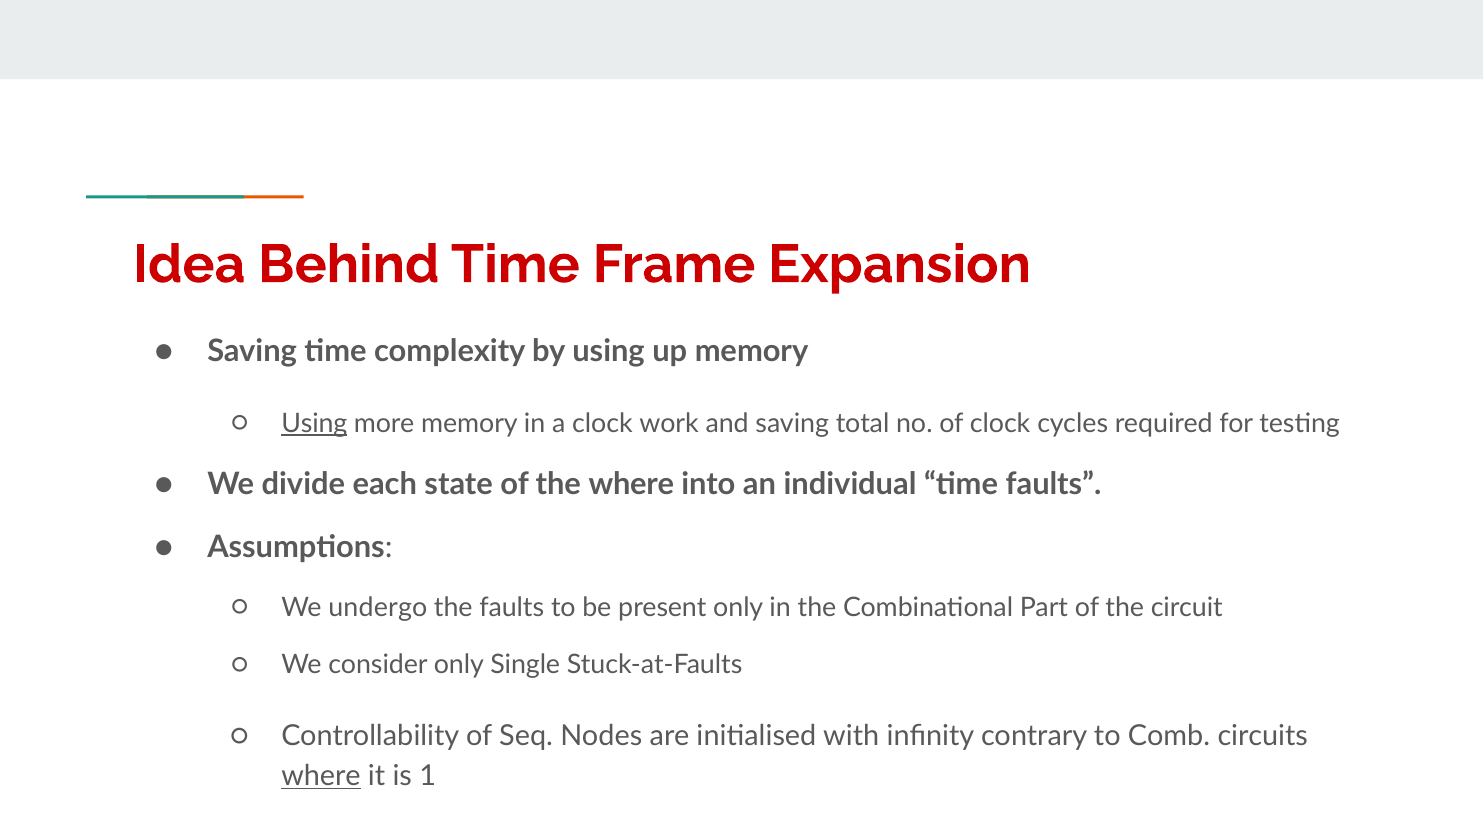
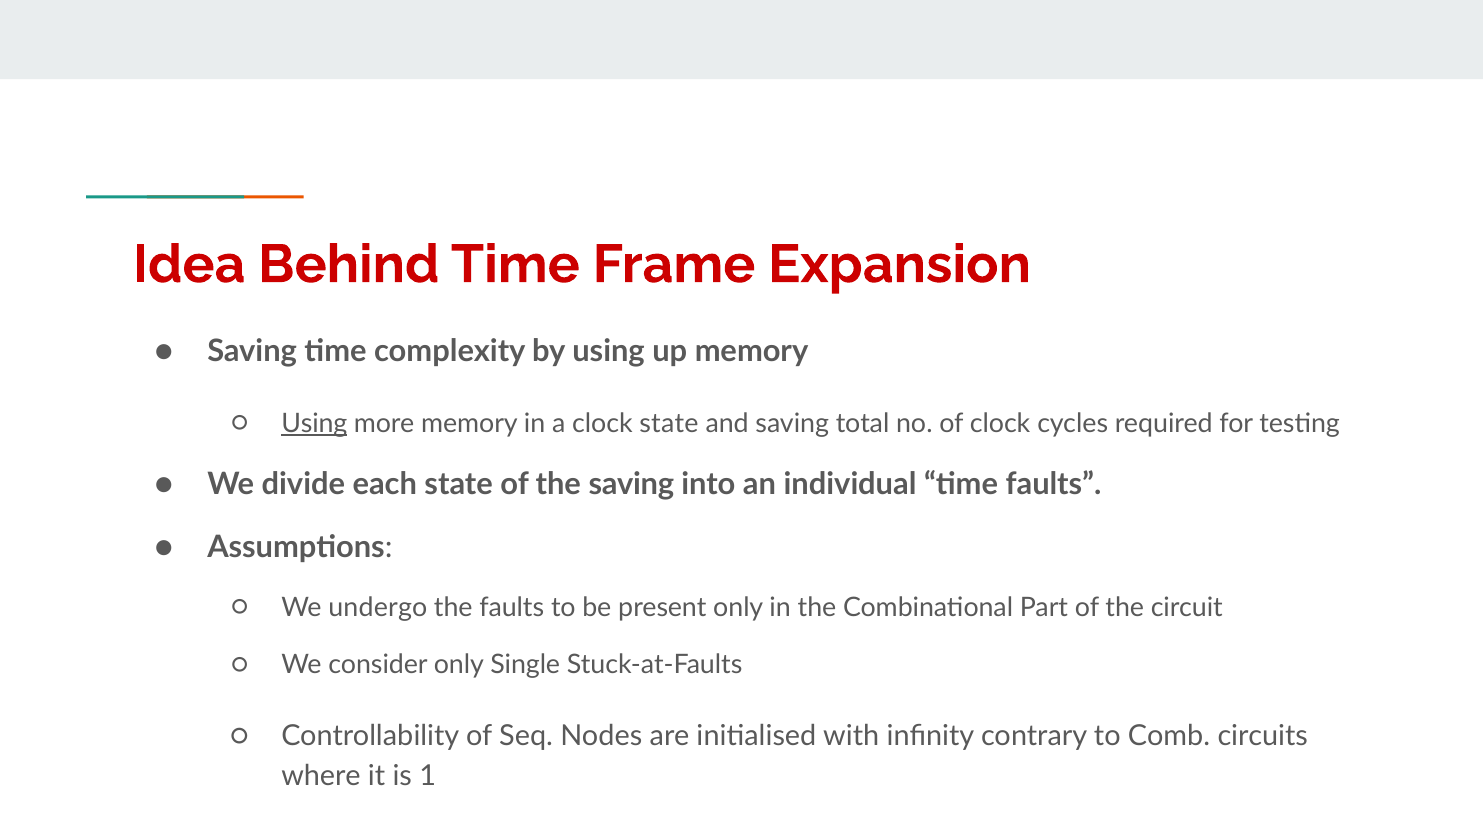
clock work: work -> state (669, 423)
the where: where -> saving (631, 485)
where underline: present -> none (321, 776)
